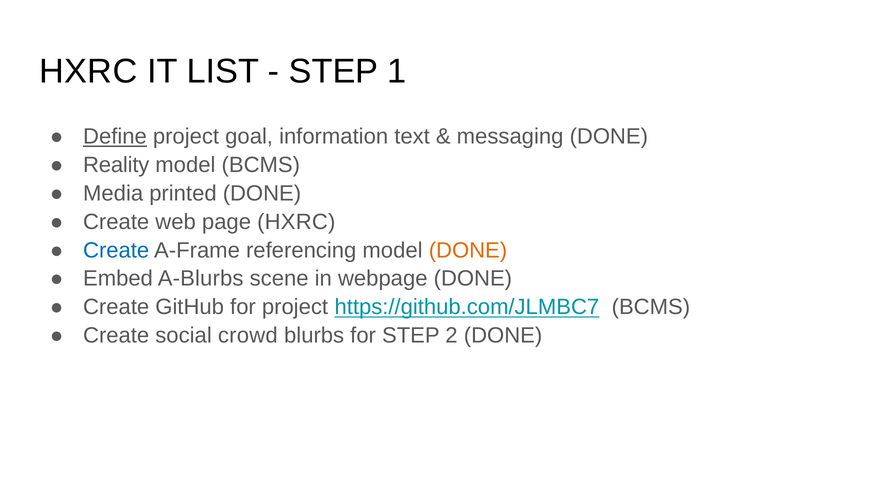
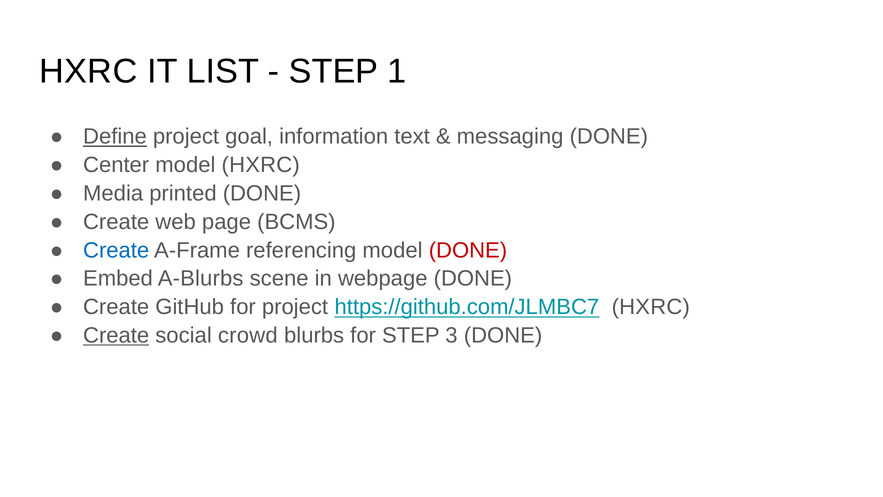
Reality: Reality -> Center (116, 165)
model BCMS: BCMS -> HXRC (261, 165)
page HXRC: HXRC -> BCMS (296, 222)
DONE colour: orange -> red (468, 250)
https://github.com/JLMBC7 BCMS: BCMS -> HXRC (651, 307)
Create underline: none -> present (116, 335)
2: 2 -> 3 (451, 335)
